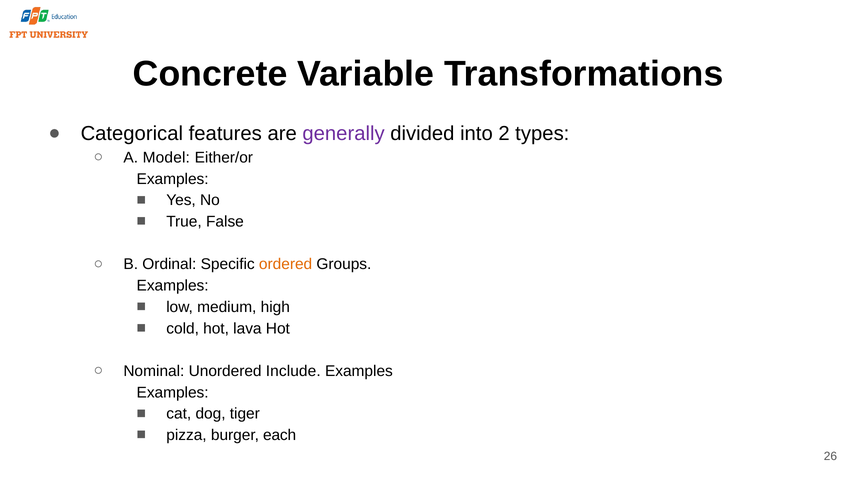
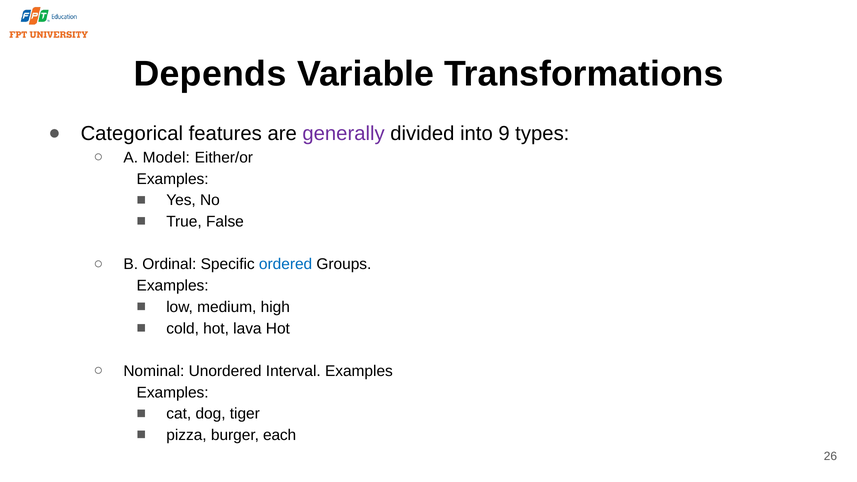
Concrete: Concrete -> Depends (210, 74)
2: 2 -> 9 (504, 134)
ordered colour: orange -> blue (286, 264)
Include: Include -> Interval (293, 371)
